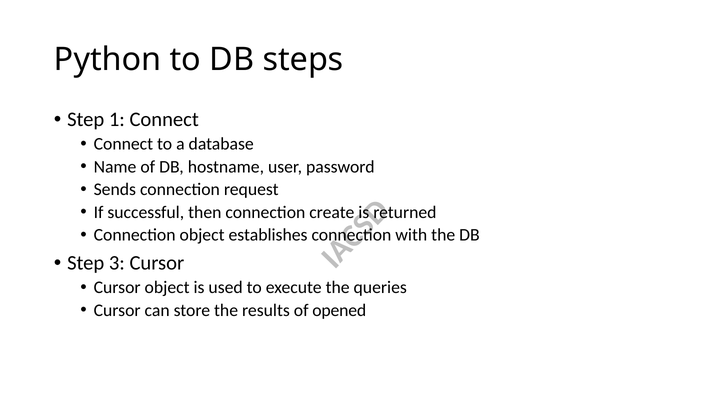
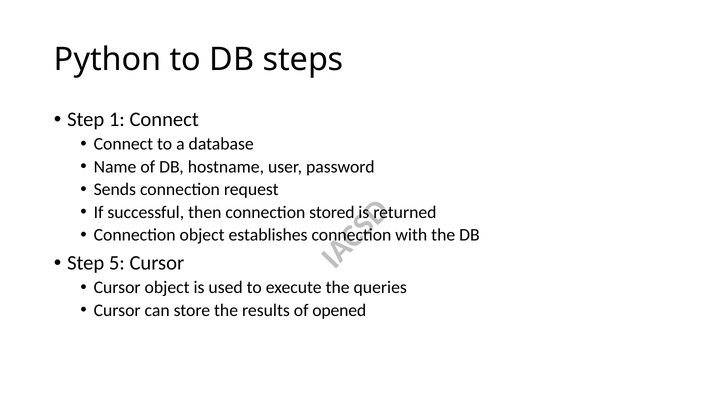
create: create -> stored (332, 212)
3: 3 -> 5 (117, 263)
